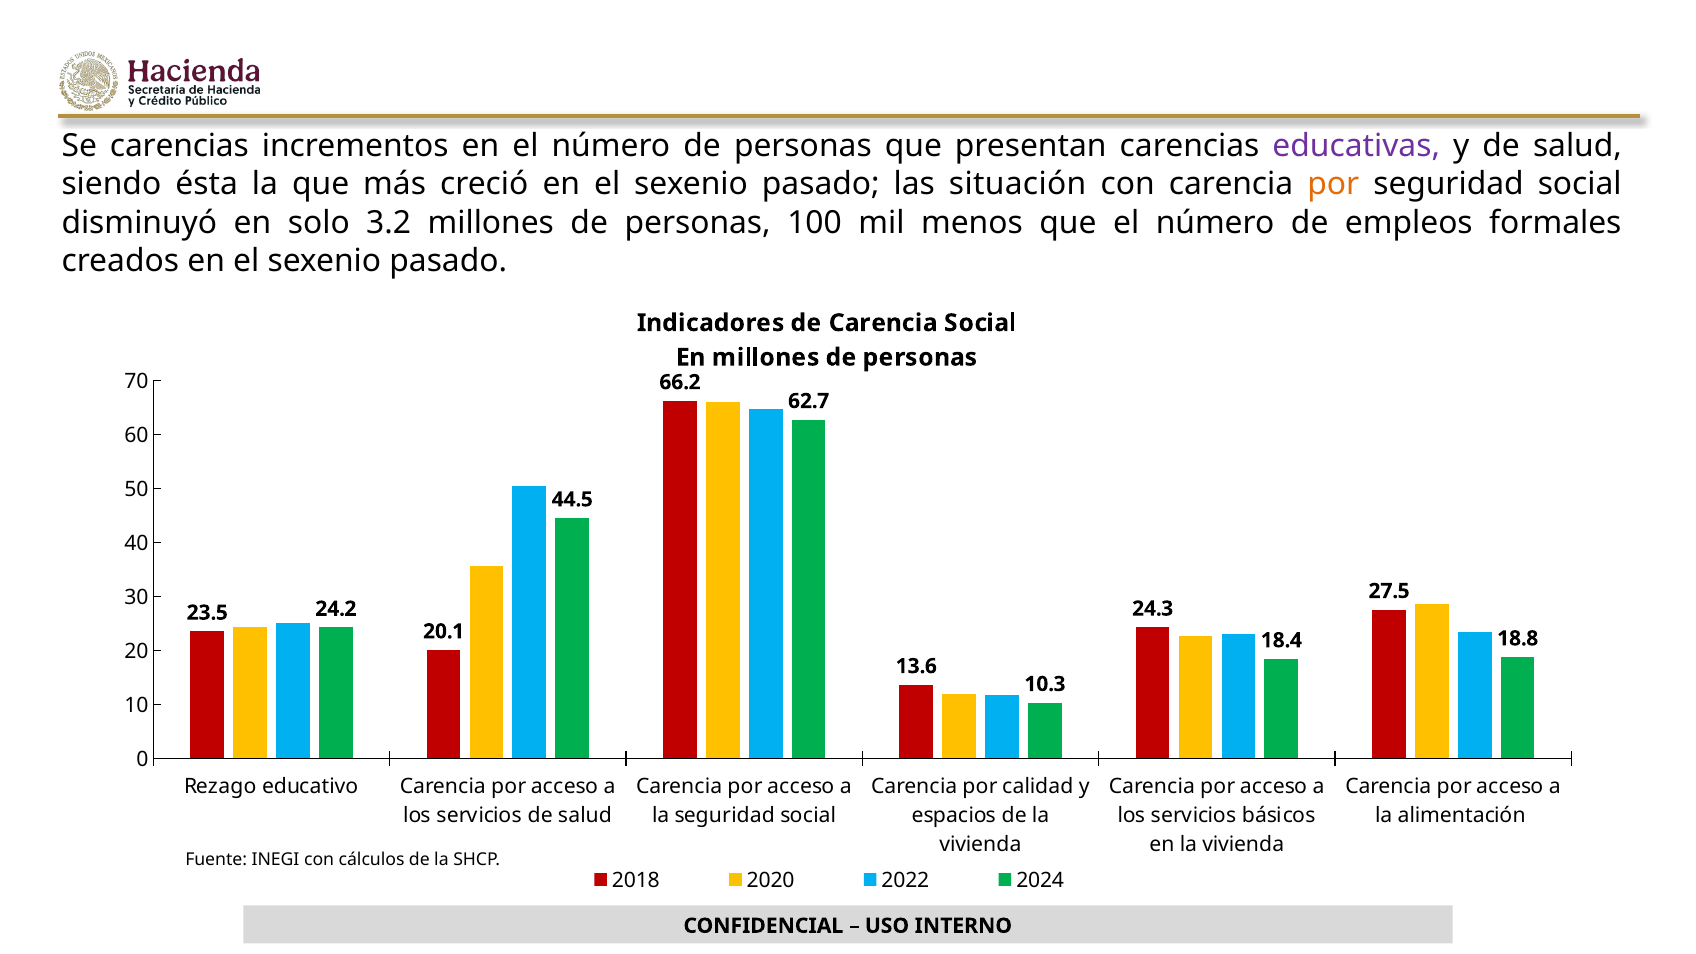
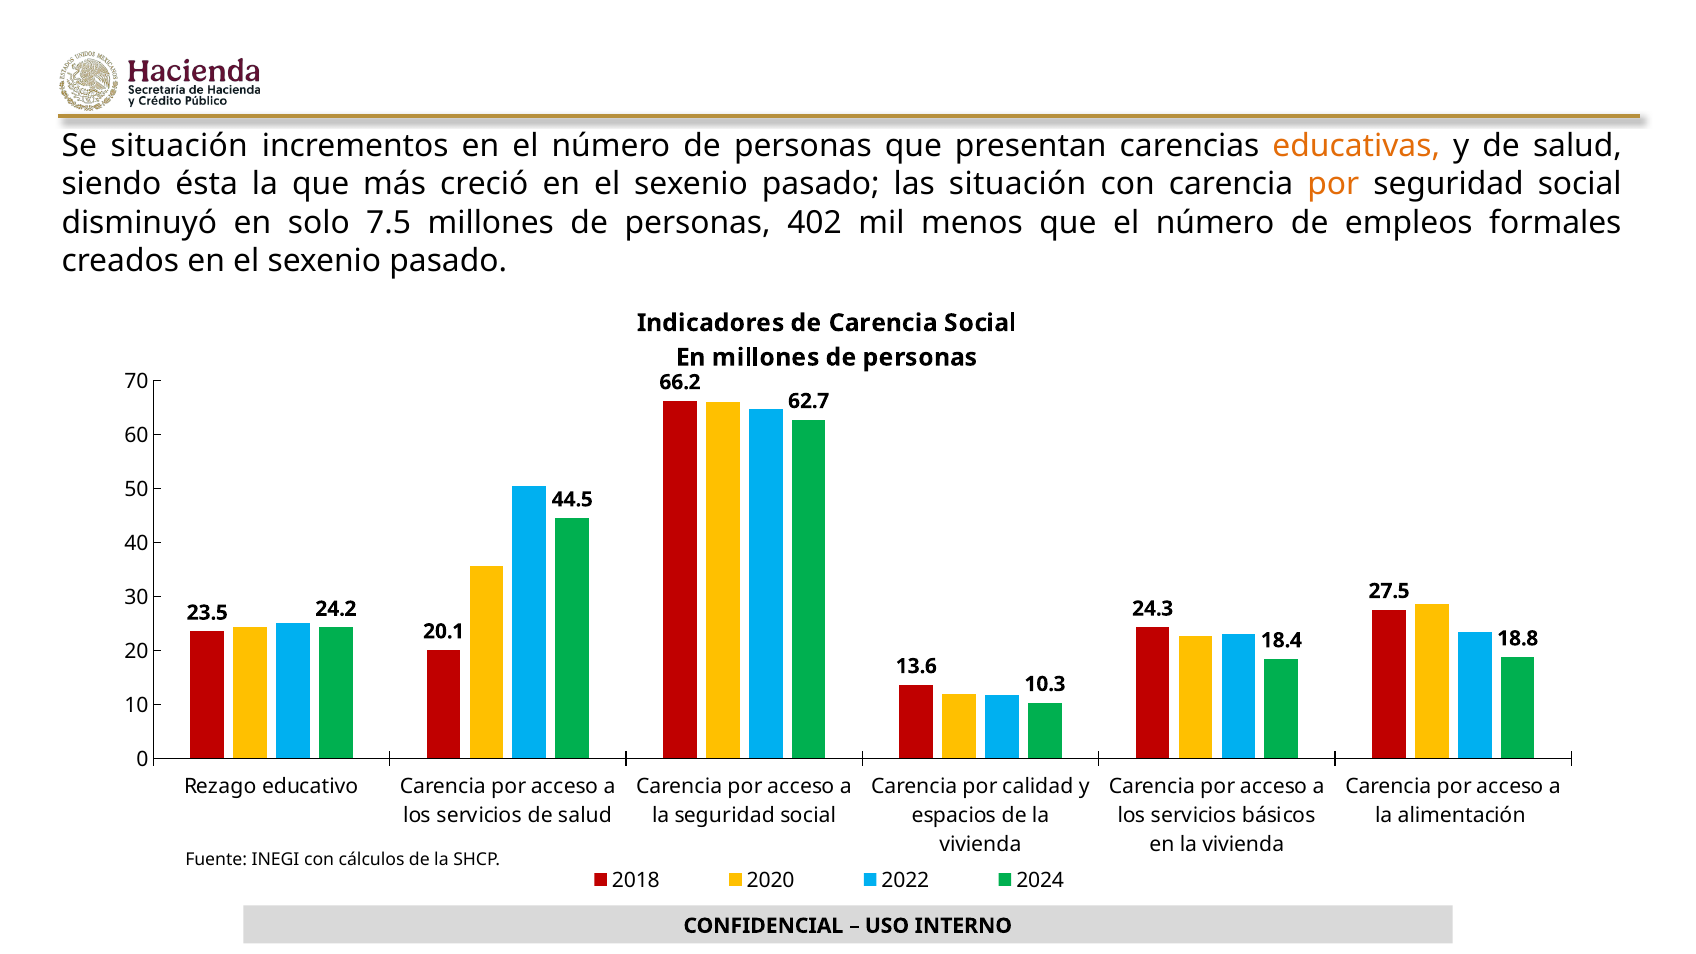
Se carencias: carencias -> situación (179, 146)
educativas colour: purple -> orange (1356, 146)
3.2: 3.2 -> 7.5 (389, 223)
100: 100 -> 402 (815, 223)
